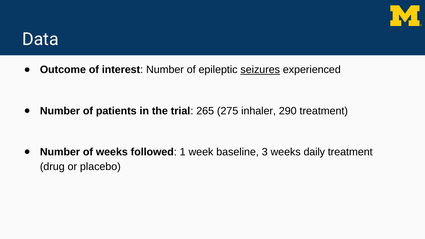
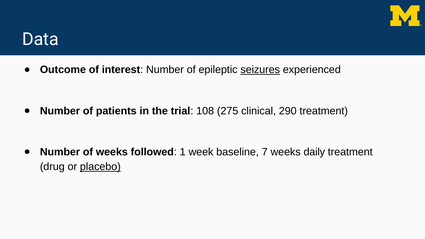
265: 265 -> 108 (205, 111)
inhaler: inhaler -> clinical (259, 111)
3: 3 -> 7 (265, 152)
placebo underline: none -> present (100, 167)
